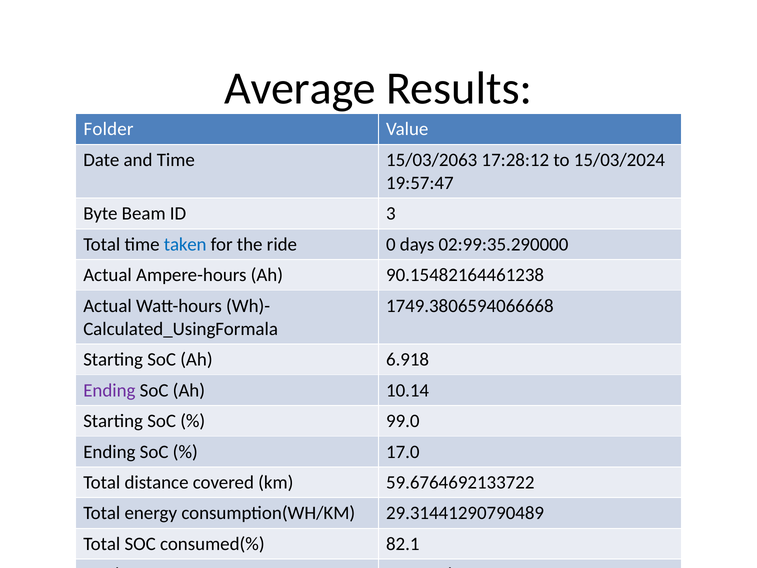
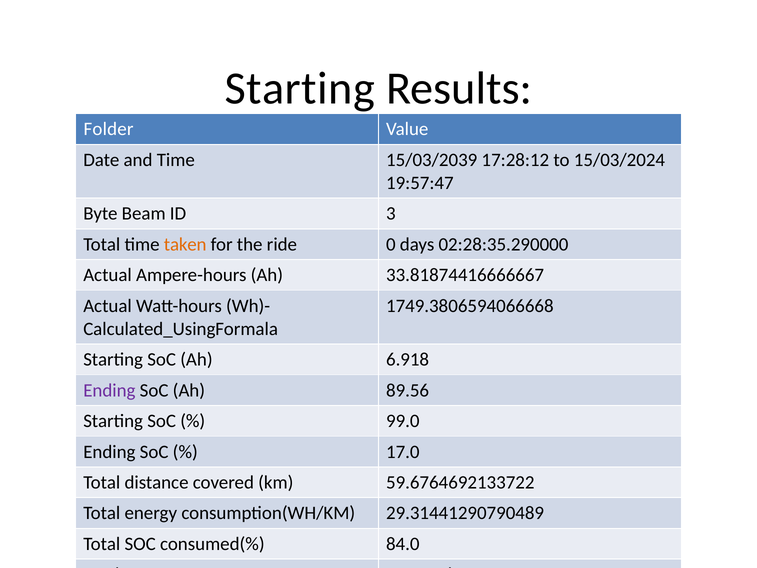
Average: Average -> Starting (300, 88)
15/03/2063: 15/03/2063 -> 15/03/2039 (432, 160)
taken colour: blue -> orange (185, 244)
02:99:35.290000: 02:99:35.290000 -> 02:28:35.290000 (503, 244)
90.15482164461238: 90.15482164461238 -> 33.81874416666667 (465, 275)
10.14: 10.14 -> 89.56 (408, 390)
82.1: 82.1 -> 84.0 (403, 544)
